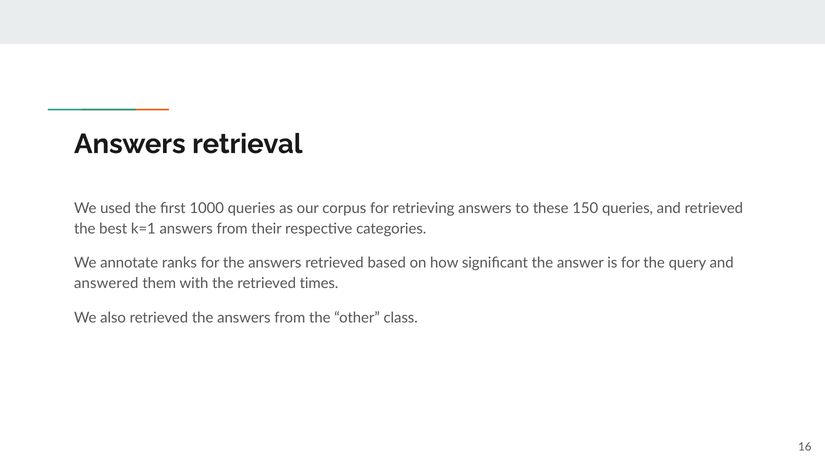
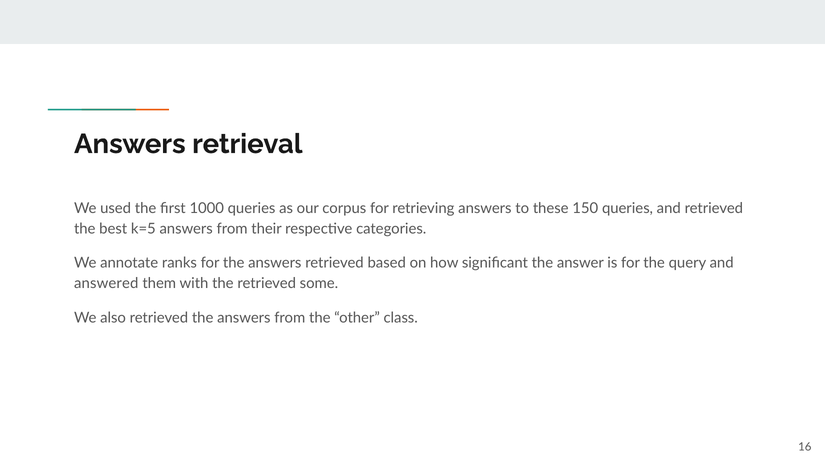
k=1: k=1 -> k=5 (143, 229)
times: times -> some (319, 284)
